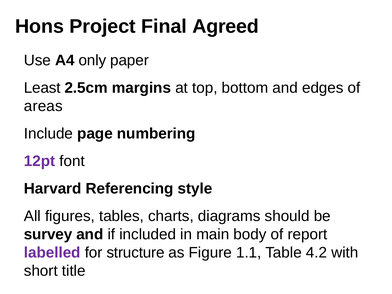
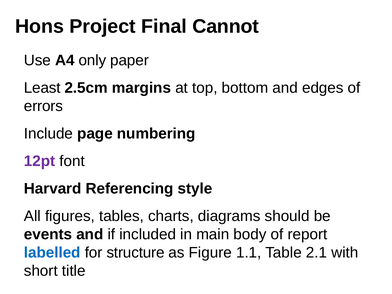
Agreed: Agreed -> Cannot (226, 26)
areas: areas -> errors (43, 106)
survey: survey -> events (48, 234)
labelled colour: purple -> blue (52, 253)
4.2: 4.2 -> 2.1 (317, 253)
